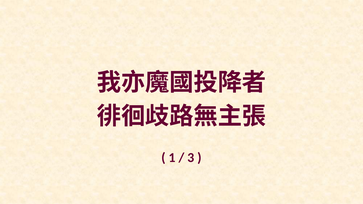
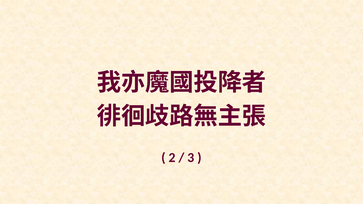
1: 1 -> 2 (172, 158)
